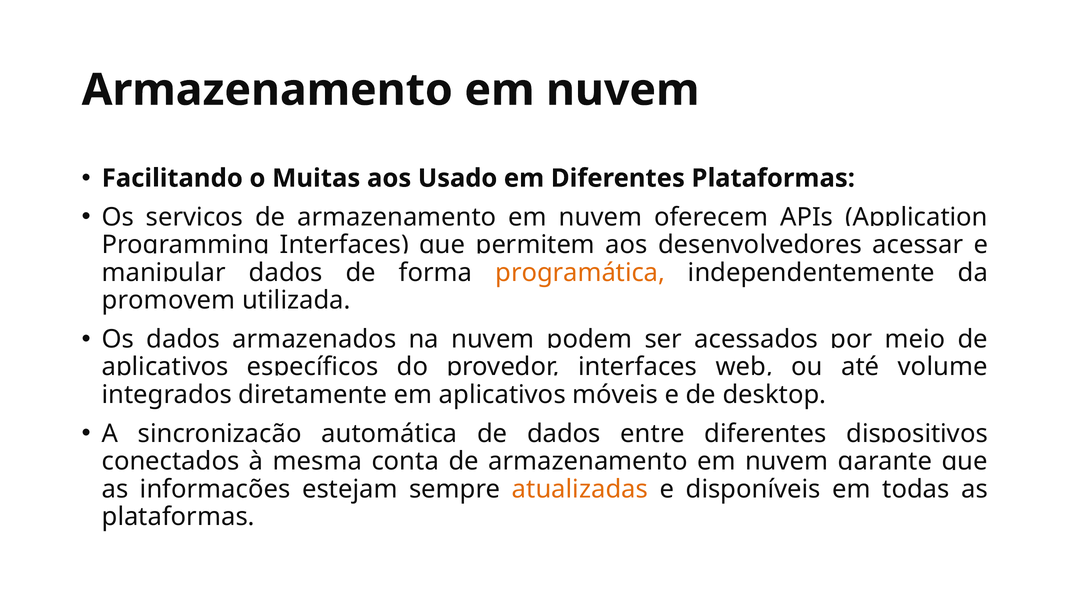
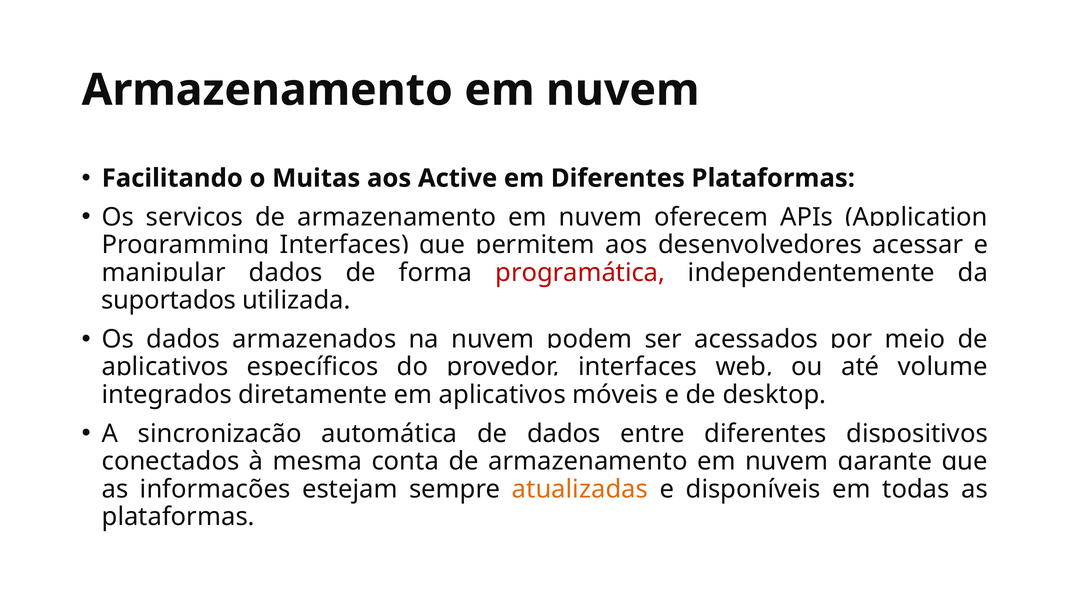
Usado: Usado -> Active (458, 178)
programática colour: orange -> red (580, 272)
promovem: promovem -> suportados (169, 300)
